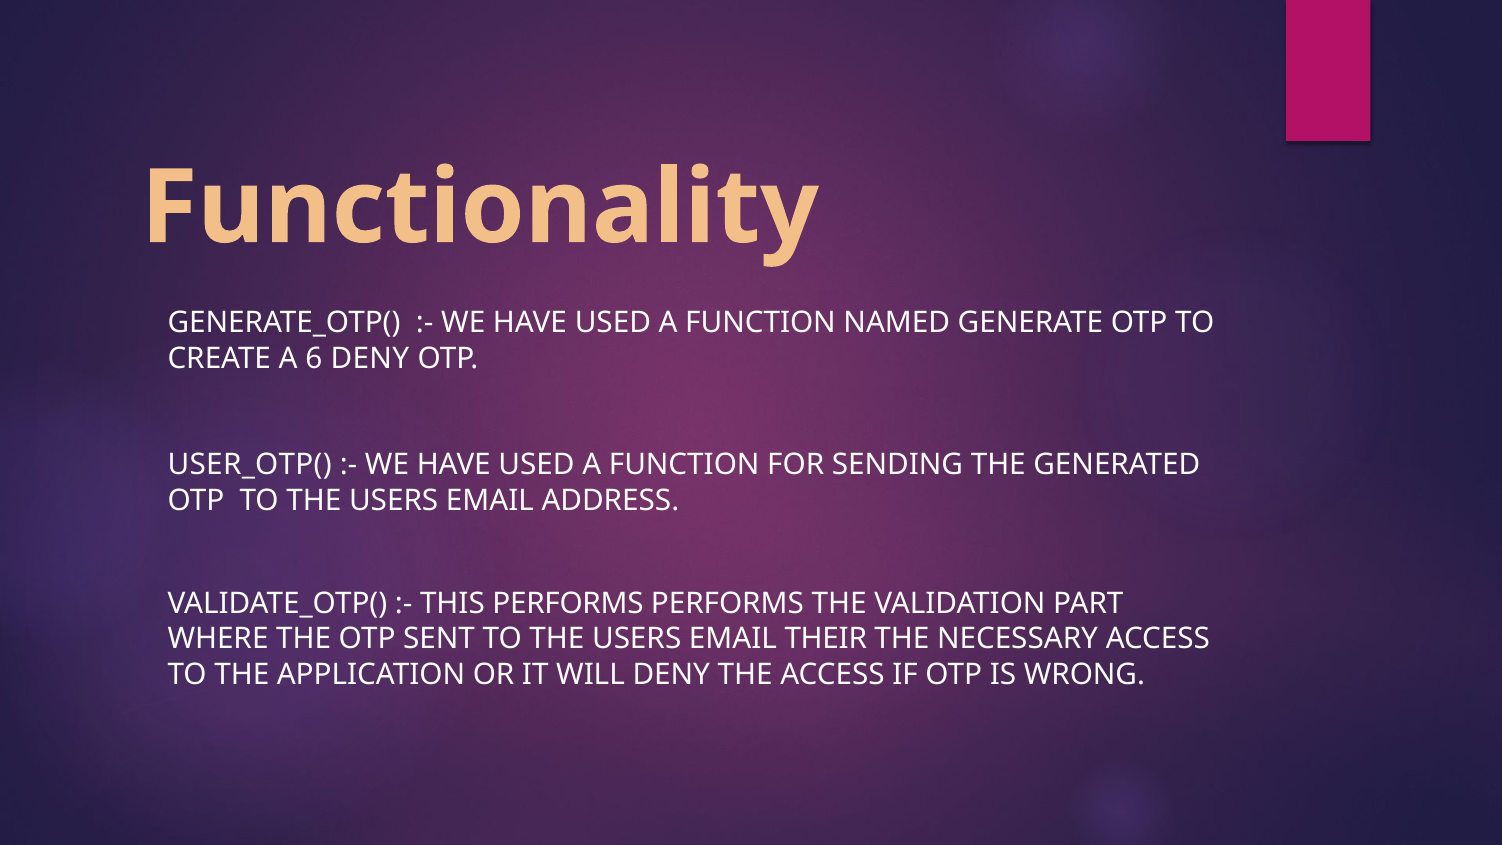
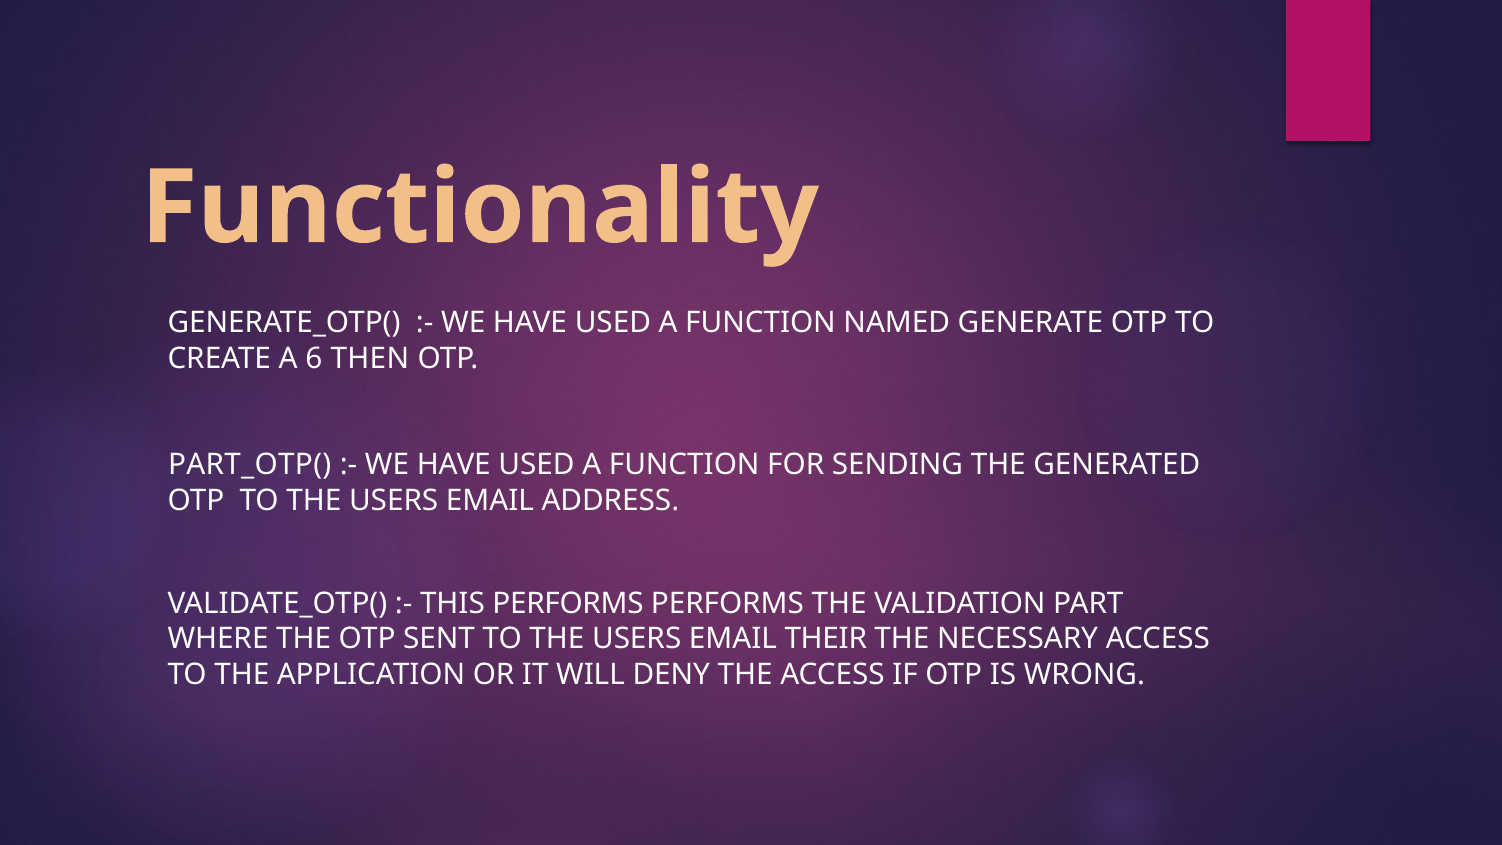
6 DENY: DENY -> THEN (370, 359)
USER_OTP(: USER_OTP( -> PART_OTP( (250, 465)
